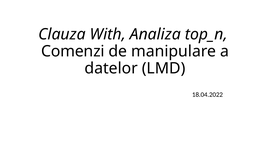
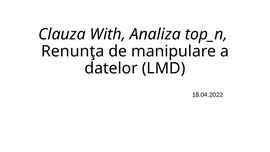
Comenzi: Comenzi -> Renunţa (73, 51)
